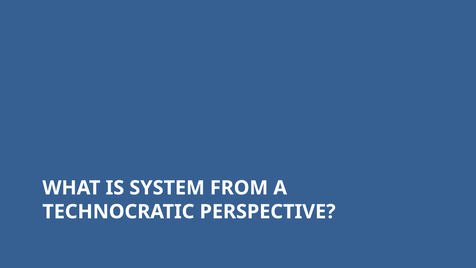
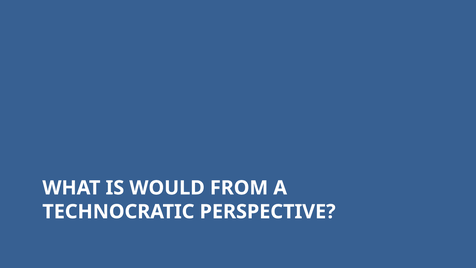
SYSTEM: SYSTEM -> WOULD (167, 188)
